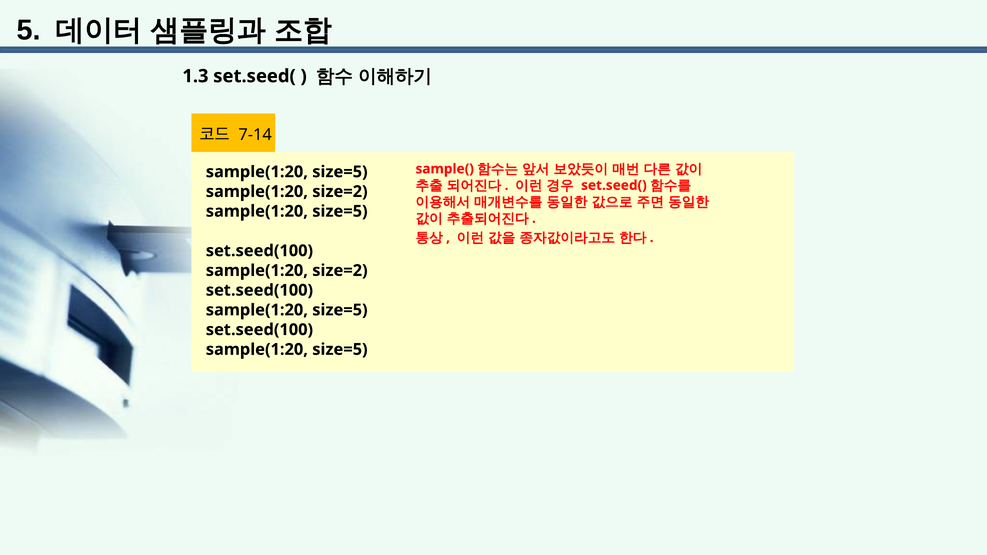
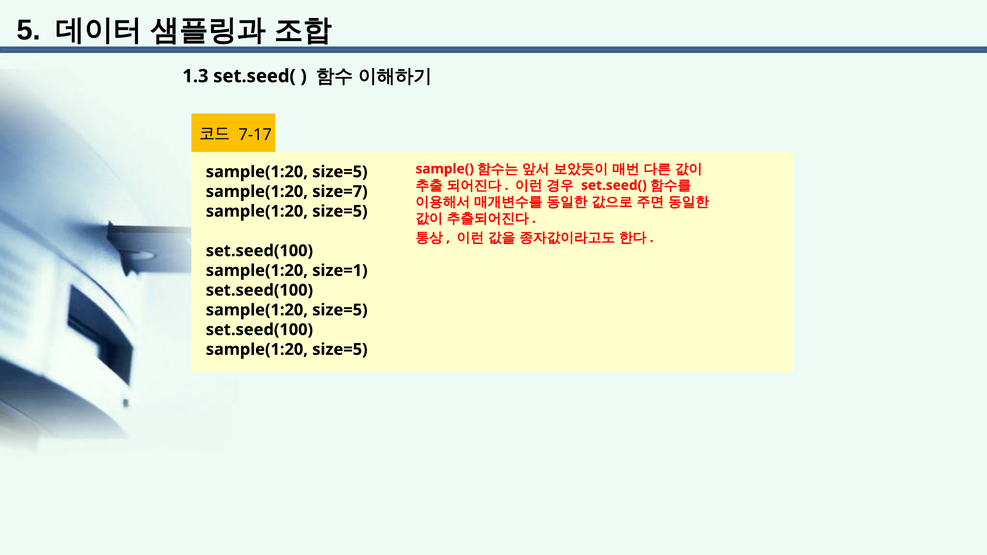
7-14: 7-14 -> 7-17 (255, 135)
size=2: size=2 -> size=7 (340, 192)
size=2: size=2 -> size=1 (340, 271)
